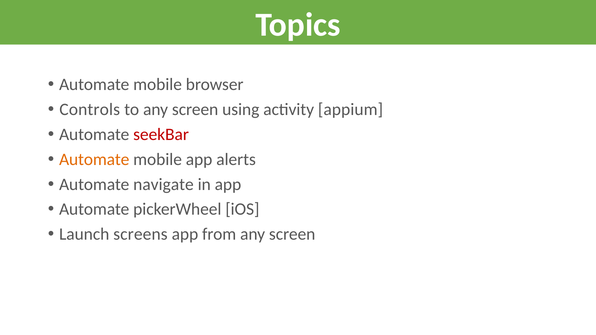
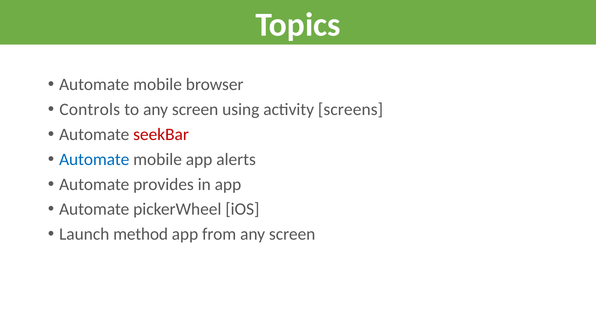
appium: appium -> screens (351, 110)
Automate colour: orange -> blue (94, 159)
navigate: navigate -> provides (163, 184)
screens: screens -> method (141, 234)
